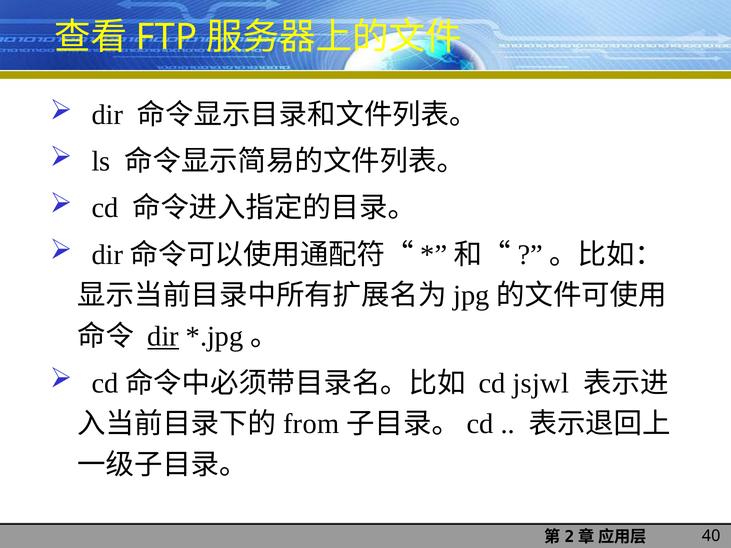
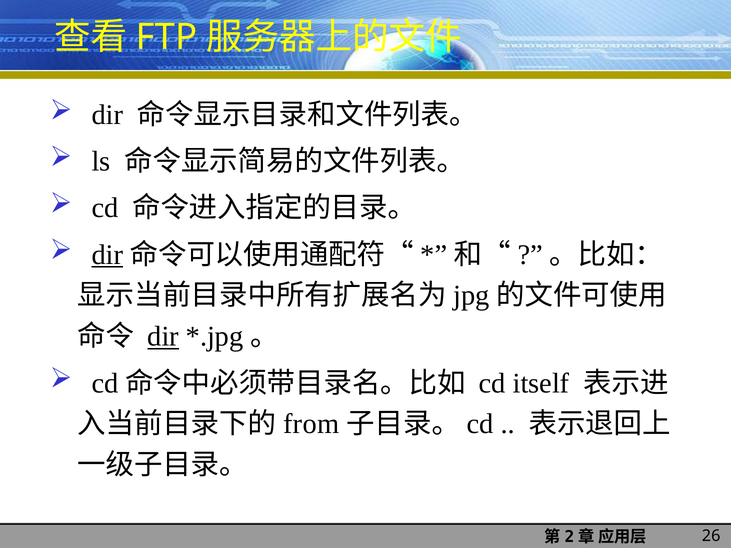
dir underline: none -> present (107, 255)
jsjwl: jsjwl -> itself (541, 383)
40: 40 -> 26 (711, 536)
